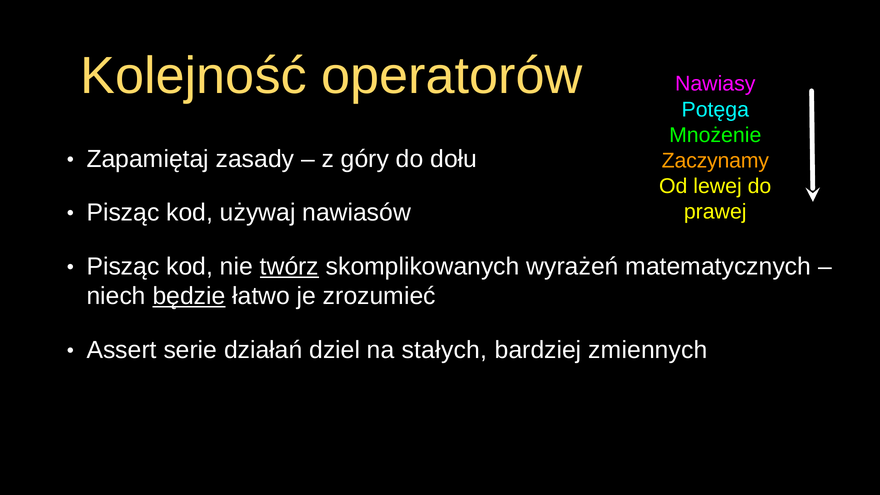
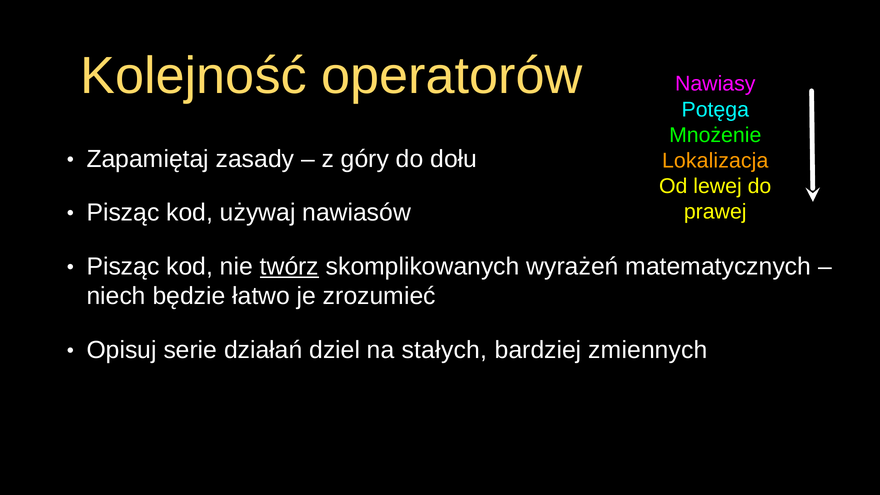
Zaczynamy: Zaczynamy -> Lokalizacja (715, 161)
będzie underline: present -> none (189, 296)
Assert: Assert -> Opisuj (122, 350)
